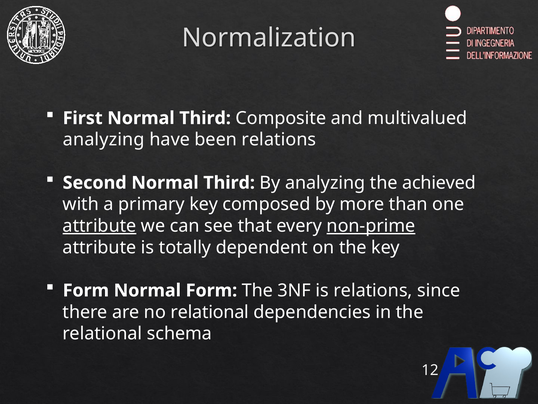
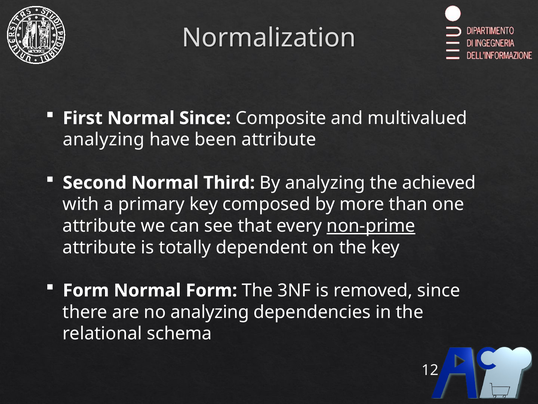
First Normal Third: Third -> Since (205, 118)
been relations: relations -> attribute (279, 140)
attribute underline: present -> none (99, 226)
is relations: relations -> removed (373, 290)
no relational: relational -> analyzing (210, 312)
